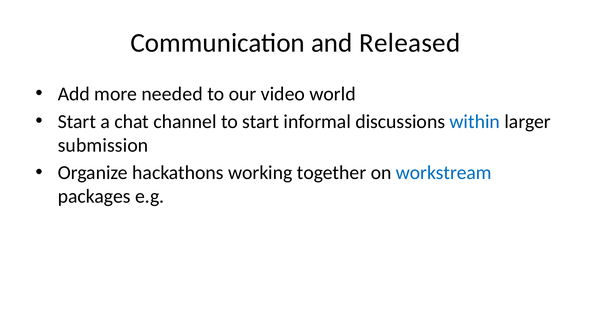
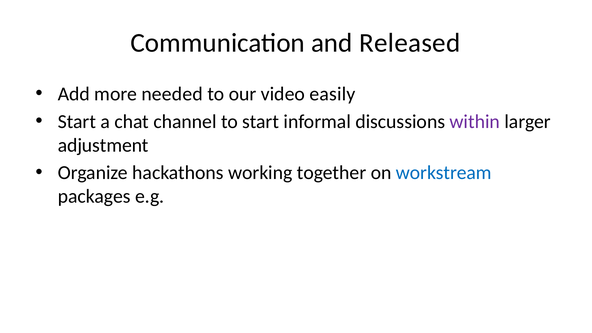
world: world -> easily (333, 94)
within colour: blue -> purple (475, 122)
submission: submission -> adjustment (103, 145)
